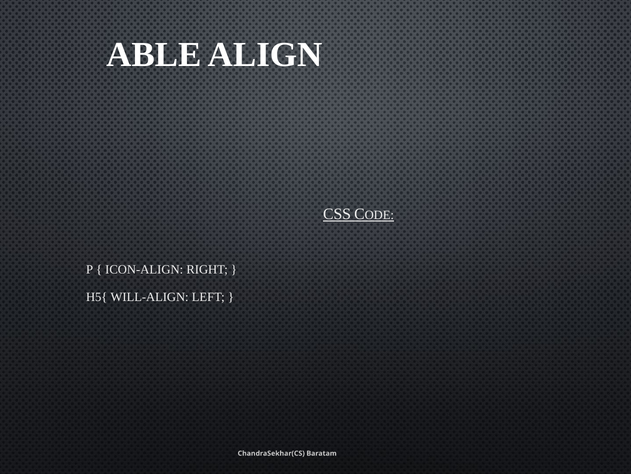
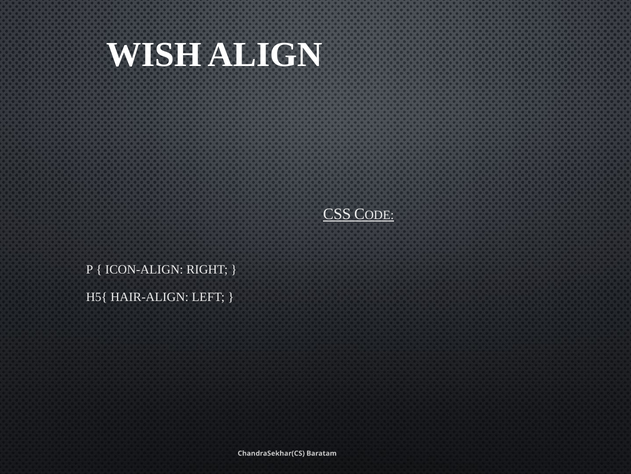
ABLE: ABLE -> WISH (154, 55)
WILL-ALIGN: WILL-ALIGN -> HAIR-ALIGN (150, 297)
